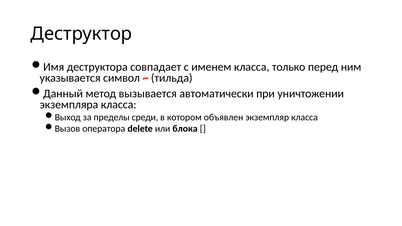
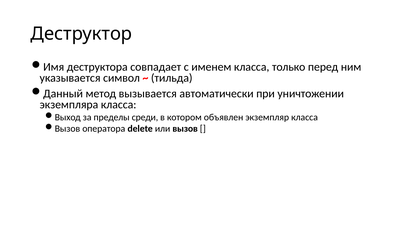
или блока: блока -> вызов (185, 129)
